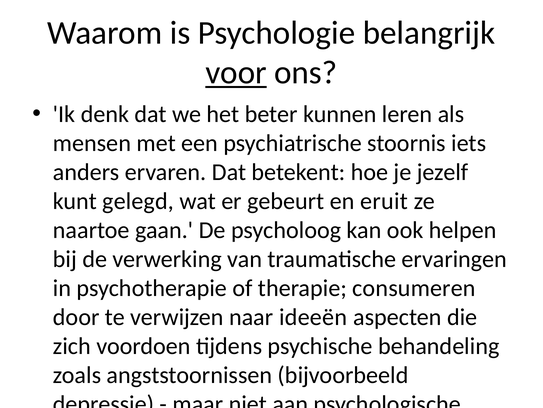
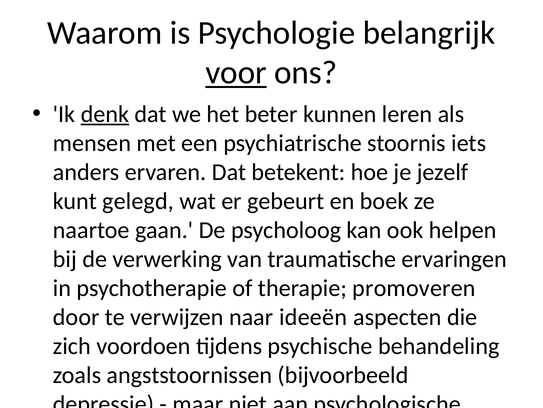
denk underline: none -> present (105, 114)
eruit: eruit -> boek (384, 201)
consumeren: consumeren -> promoveren (414, 288)
